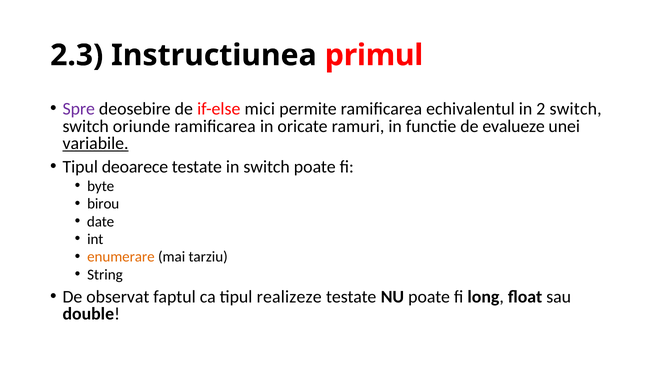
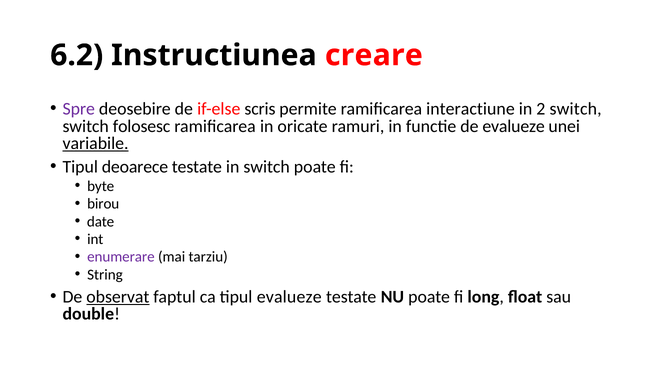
2.3: 2.3 -> 6.2 (77, 55)
primul: primul -> creare (374, 55)
mici: mici -> scris (260, 109)
echivalentul: echivalentul -> interactiune (470, 109)
oriunde: oriunde -> folosesc (142, 126)
enumerare colour: orange -> purple (121, 257)
observat underline: none -> present (118, 297)
tipul realizeze: realizeze -> evalueze (289, 297)
